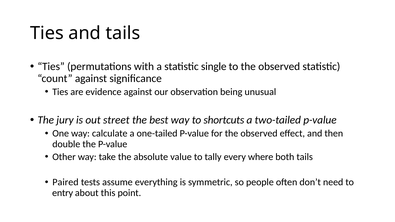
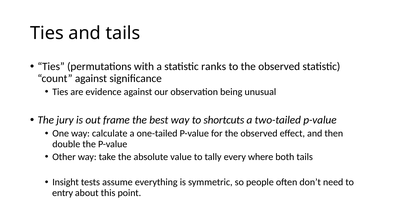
single: single -> ranks (214, 67)
street: street -> frame (116, 120)
Paired: Paired -> Insight (66, 182)
